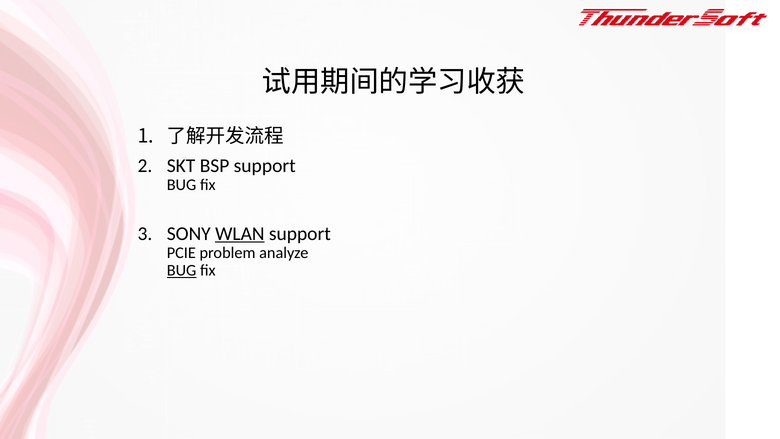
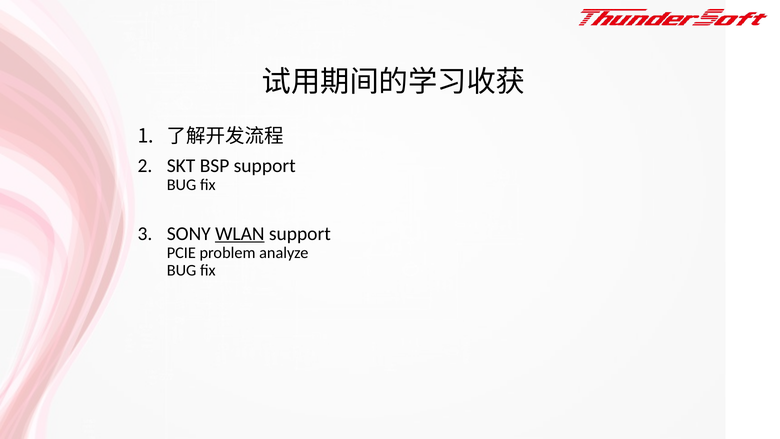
BUG underline: present -> none (182, 270)
